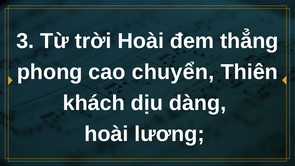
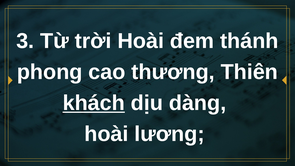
thẳng: thẳng -> thánh (249, 41)
chuyển: chuyển -> thương (173, 72)
khách underline: none -> present (94, 103)
